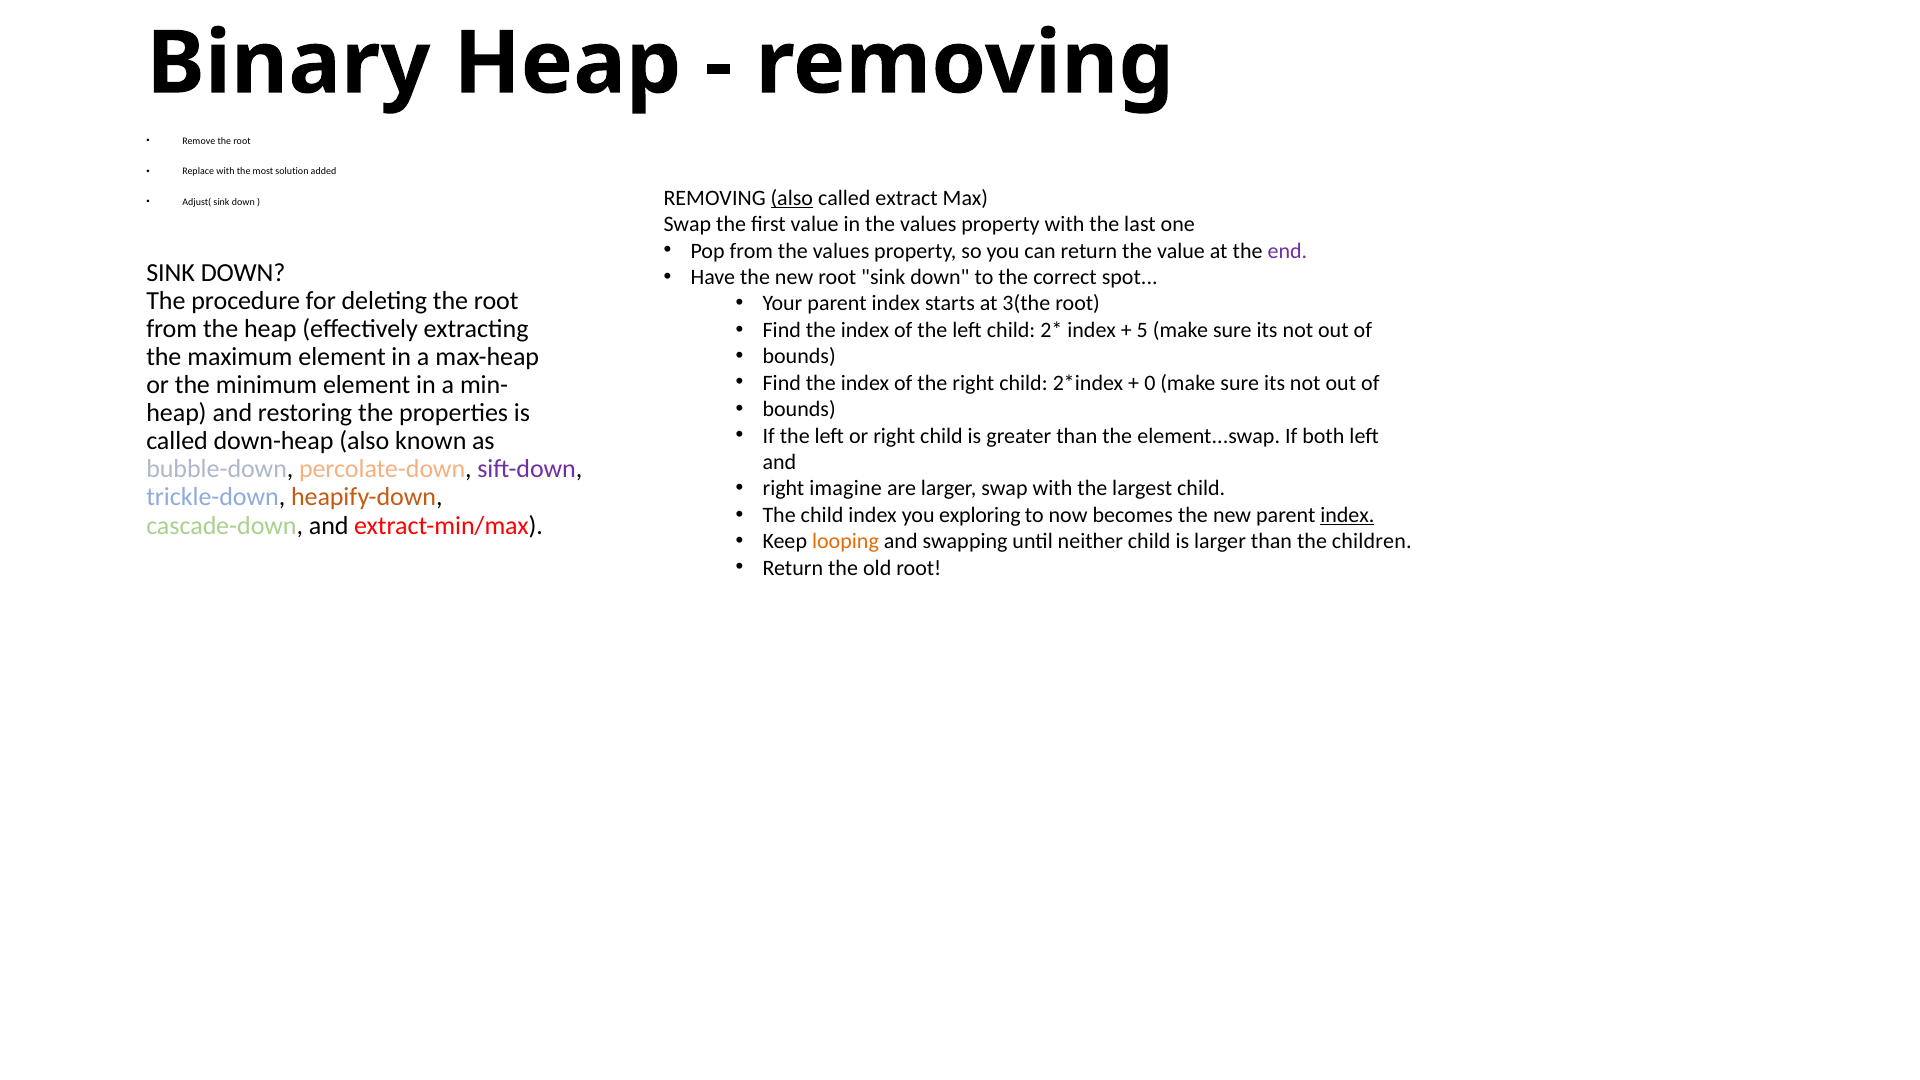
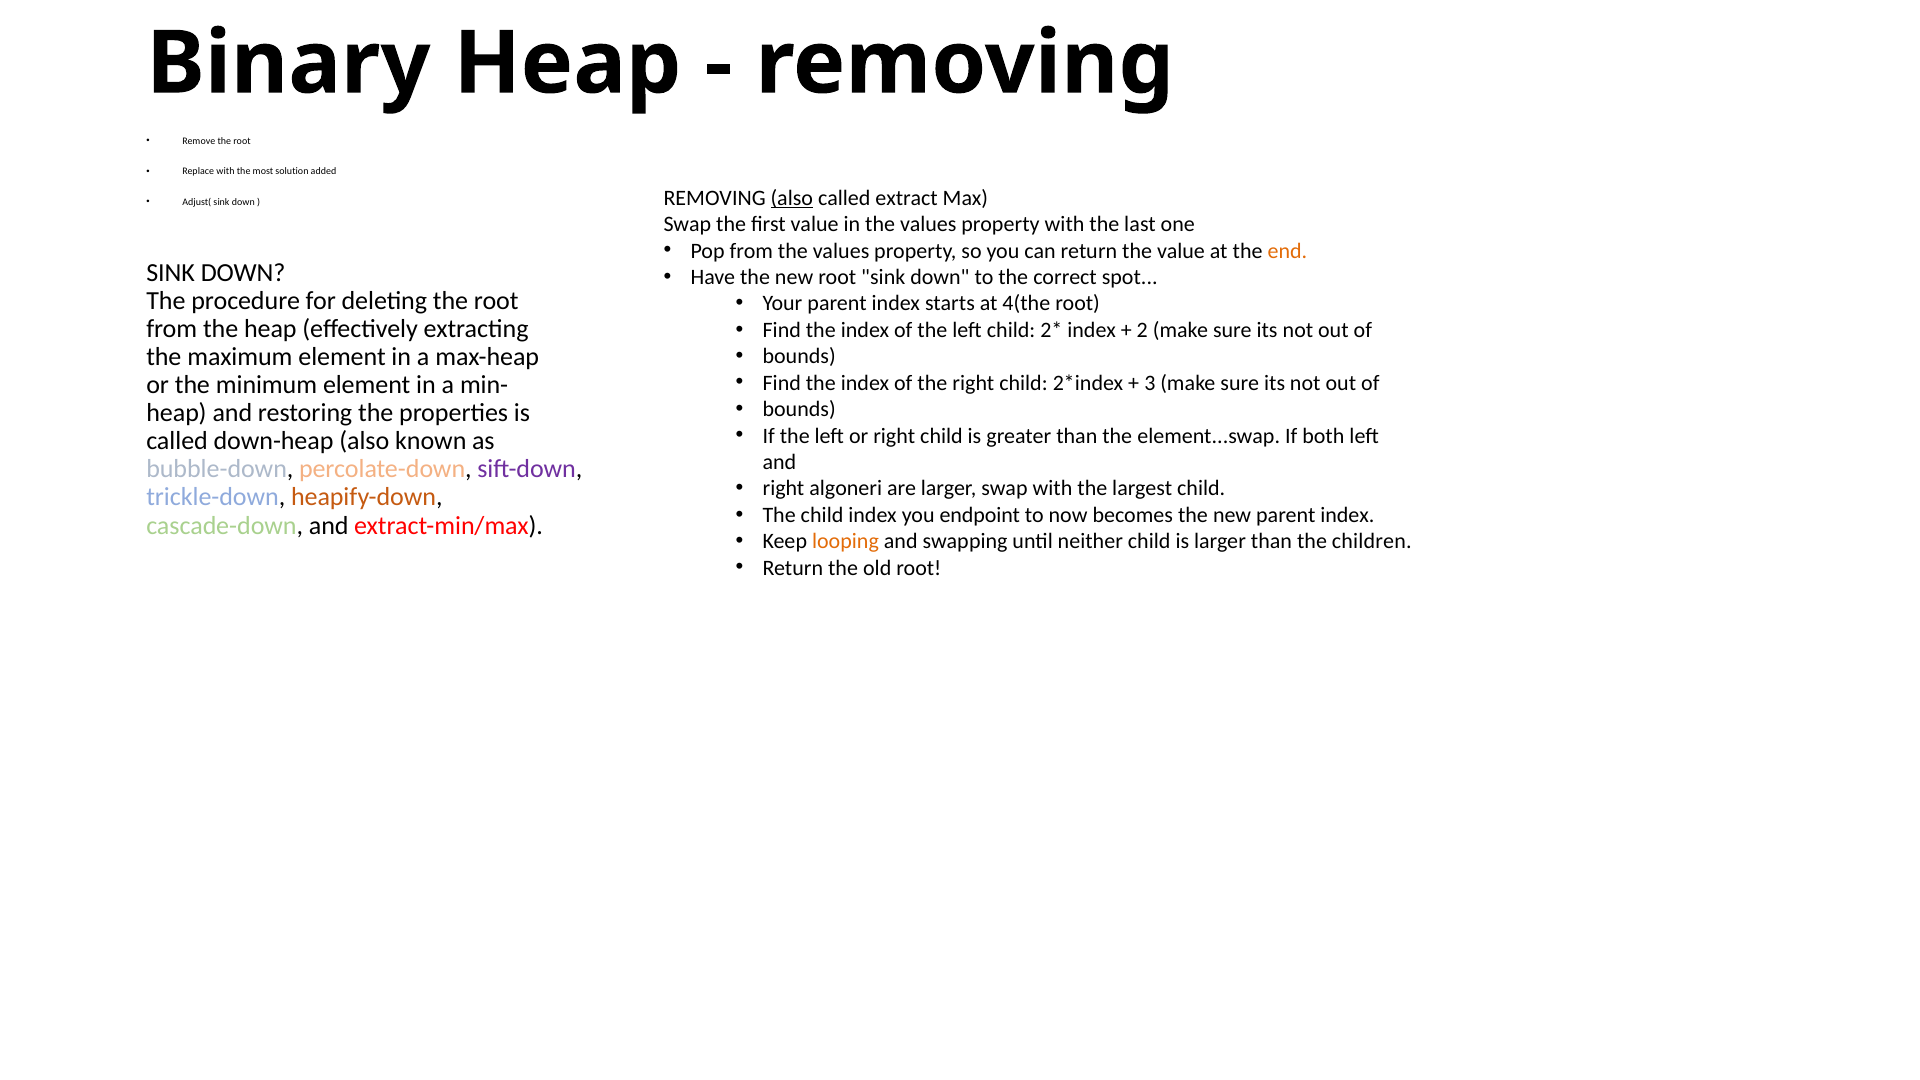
end colour: purple -> orange (1287, 251)
3(the: 3(the -> 4(the (1026, 304)
5: 5 -> 2 (1142, 330)
0: 0 -> 3 (1150, 383)
imagine: imagine -> algoneri (846, 489)
exploring: exploring -> endpoint (980, 515)
index underline: present -> none (1347, 515)
